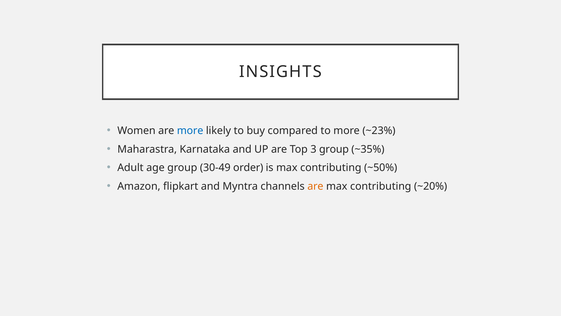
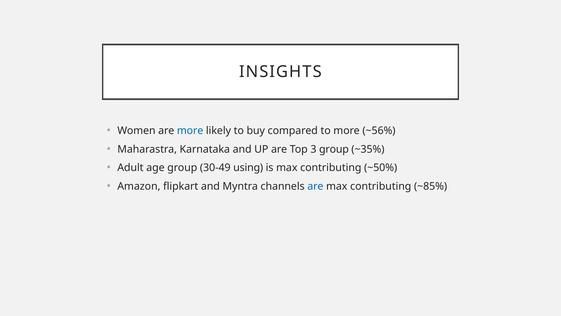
~23%: ~23% -> ~56% (379, 131)
order: order -> using (248, 167)
are colour: orange -> blue (315, 186)
~20%: ~20% -> ~85% (431, 186)
